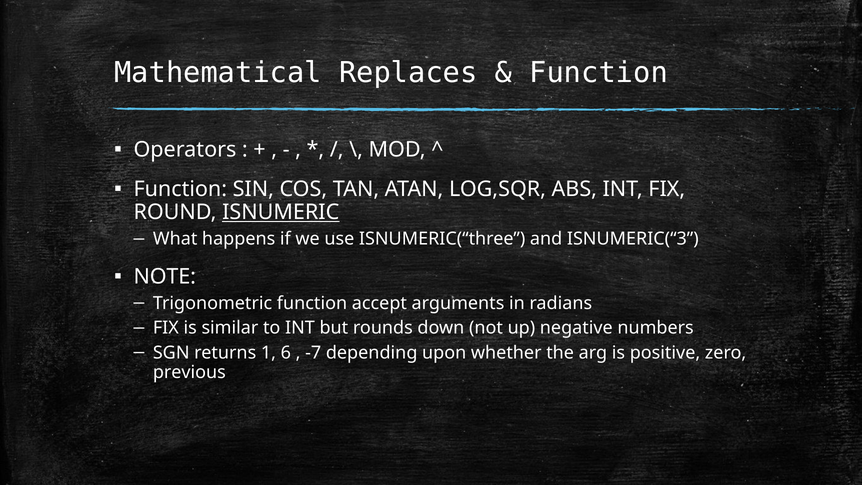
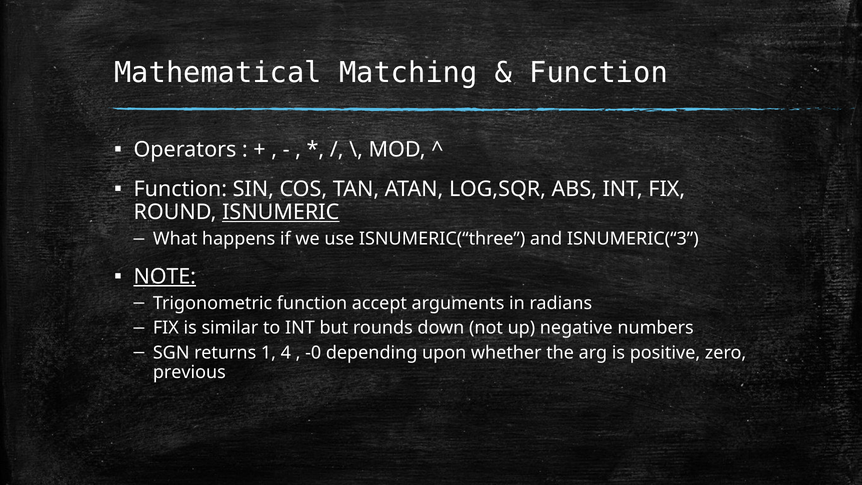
Replaces: Replaces -> Matching (408, 73)
NOTE underline: none -> present (165, 276)
6: 6 -> 4 (286, 353)
-7: -7 -> -0 (313, 353)
